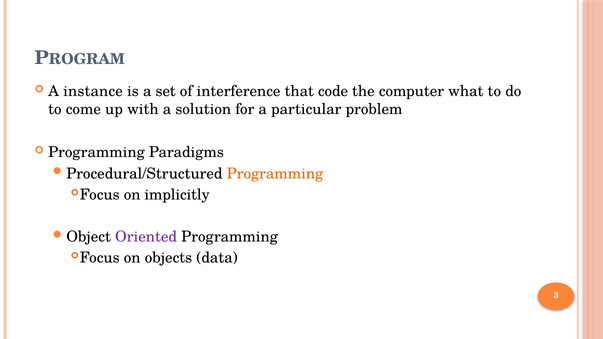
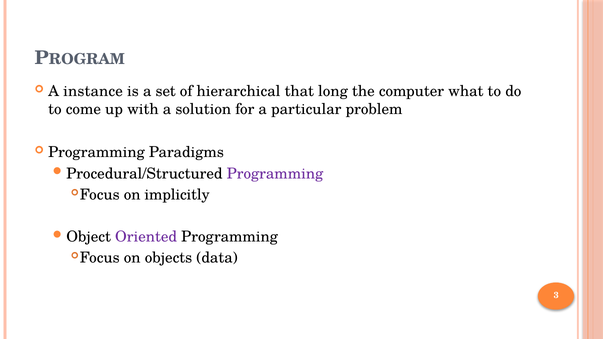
interference: interference -> hierarchical (239, 91)
code: code -> long (333, 91)
Programming colour: orange -> purple (275, 174)
